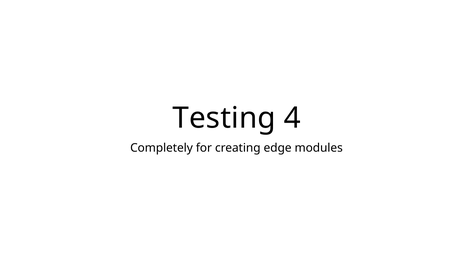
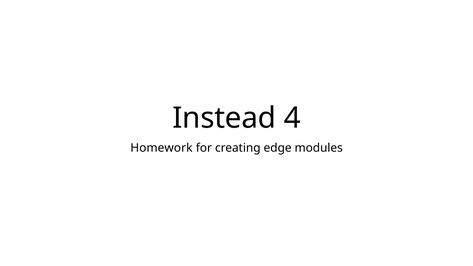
Testing: Testing -> Instead (224, 118)
Completely: Completely -> Homework (161, 148)
